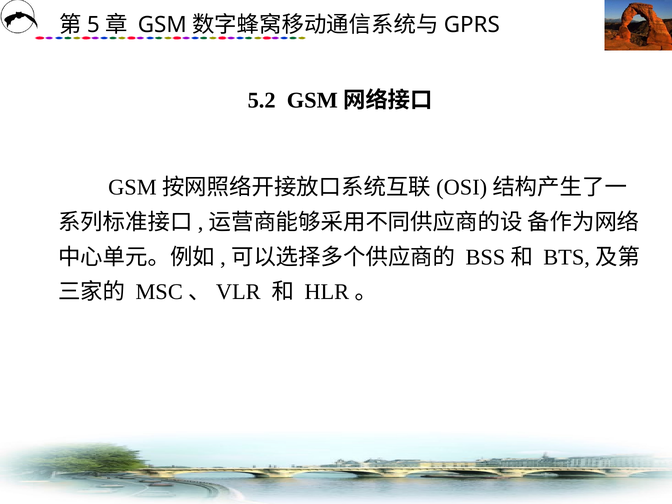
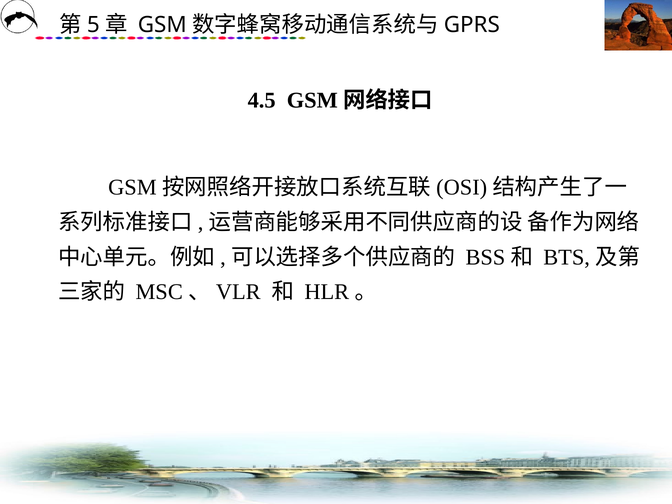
5.2: 5.2 -> 4.5 (262, 101)
